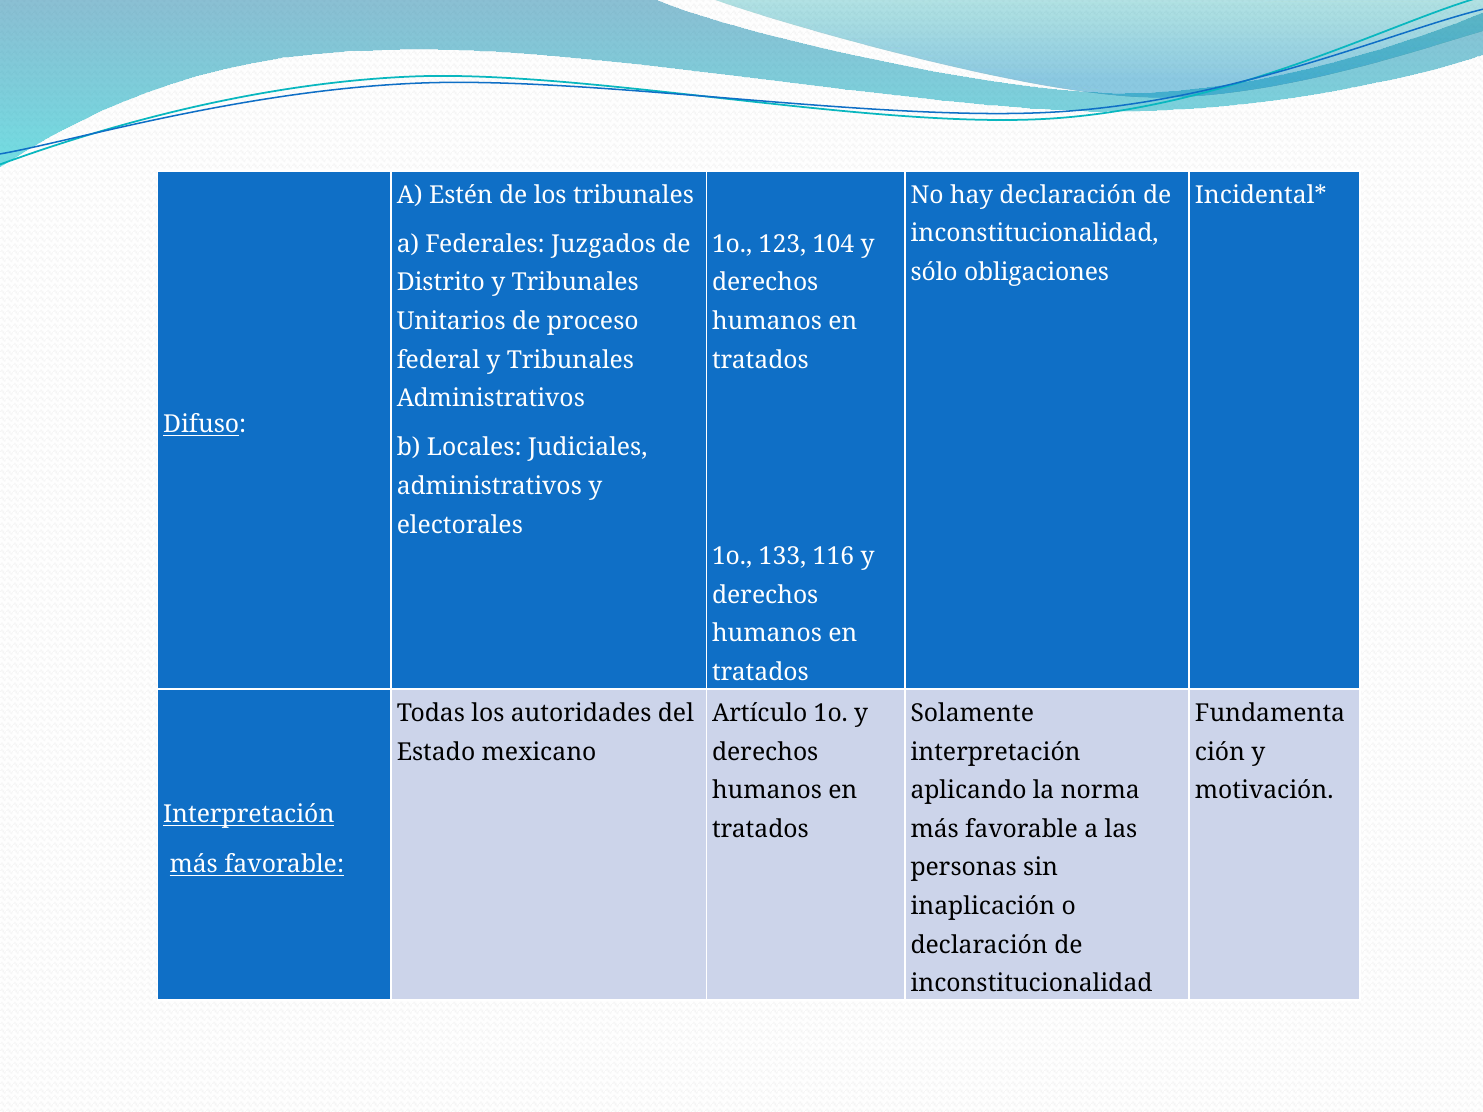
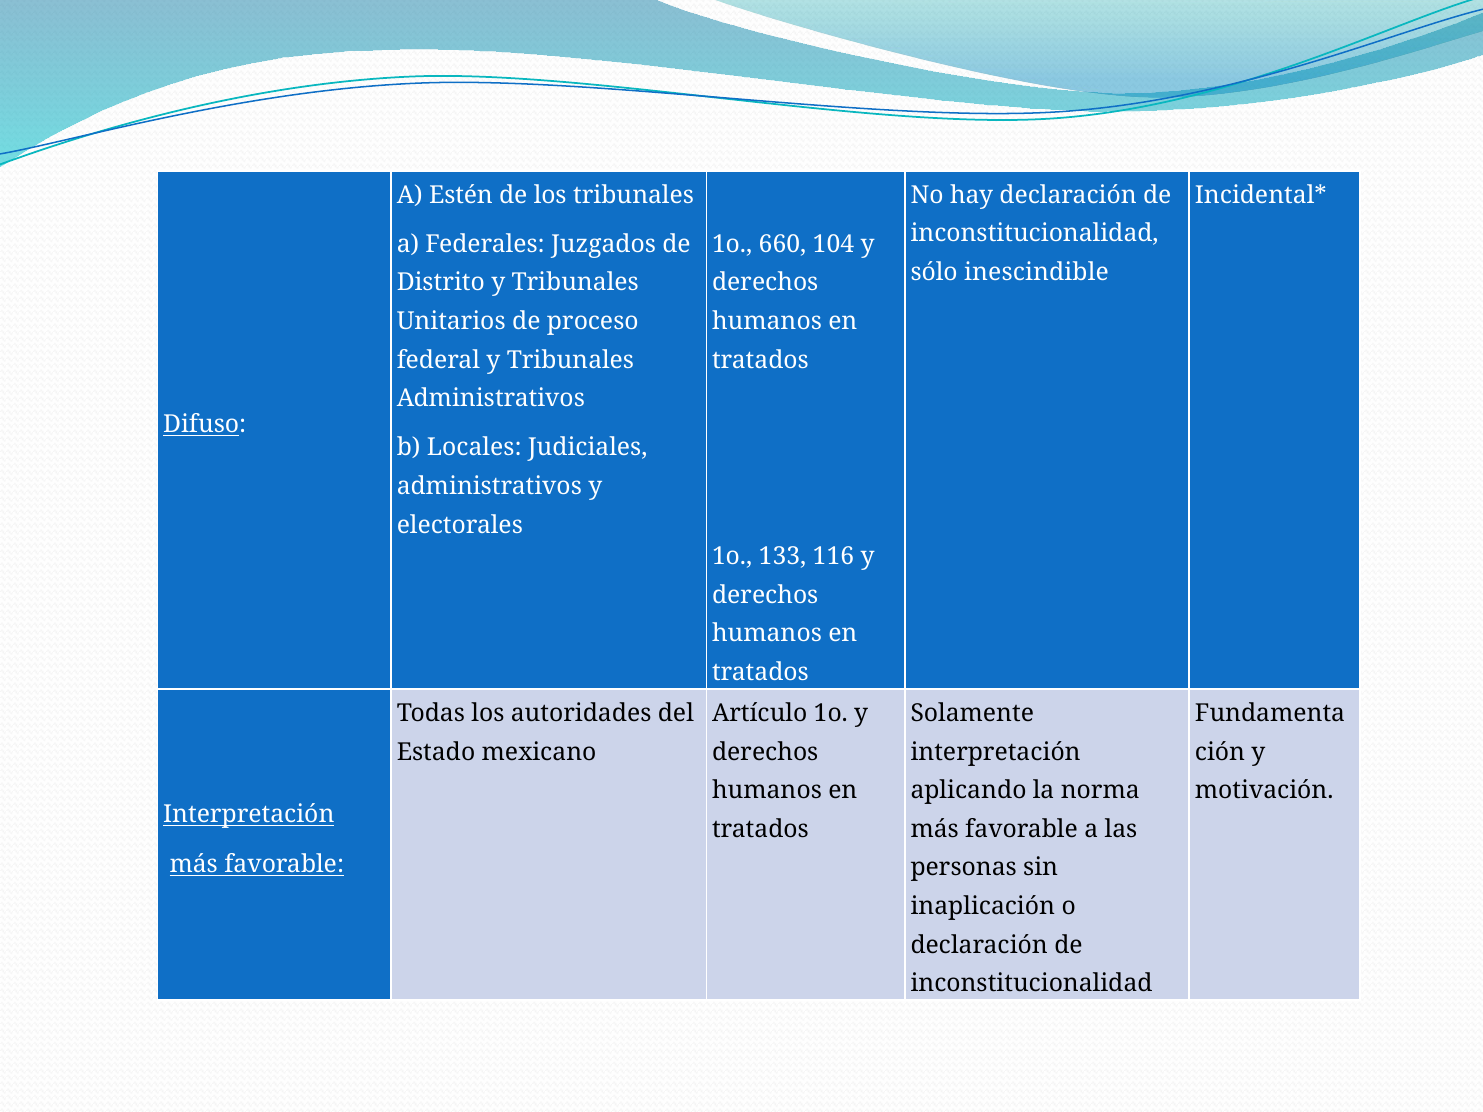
123: 123 -> 660 (782, 244)
obligaciones: obligaciones -> inescindible (1036, 273)
